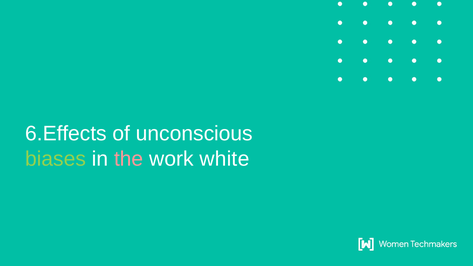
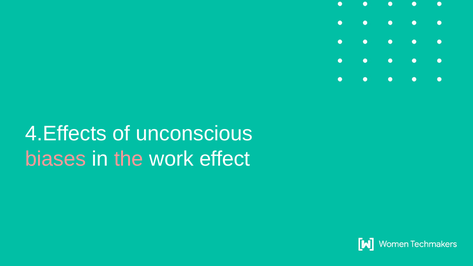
6.Effects: 6.Effects -> 4.Effects (66, 134)
biases colour: light green -> pink (56, 159)
white: white -> effect (225, 159)
